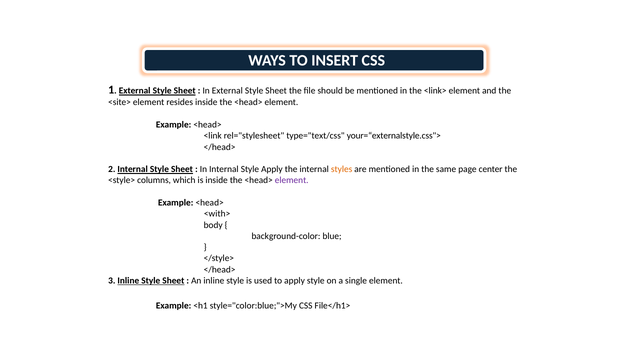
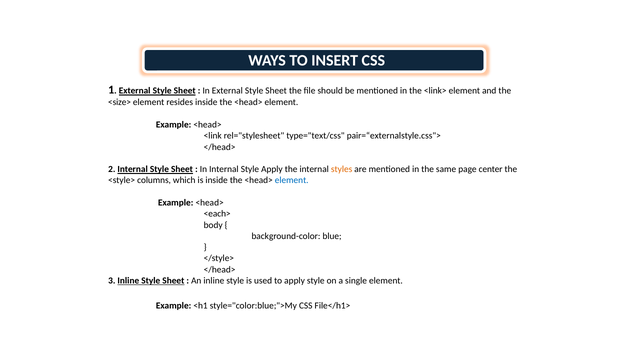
<site>: <site> -> <size> (120, 103)
your=“externalstyle.css">: your=“externalstyle.css"> -> pair=“externalstyle.css"> (394, 136)
element colour: purple -> blue (292, 181)
<with>: <with> -> <each> (217, 214)
